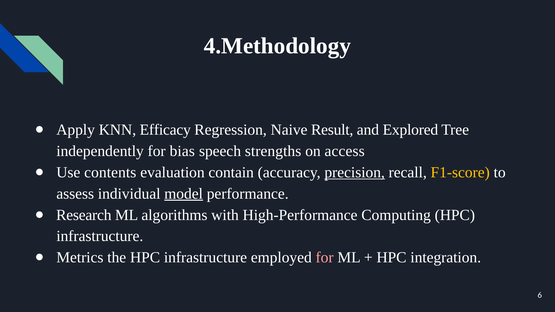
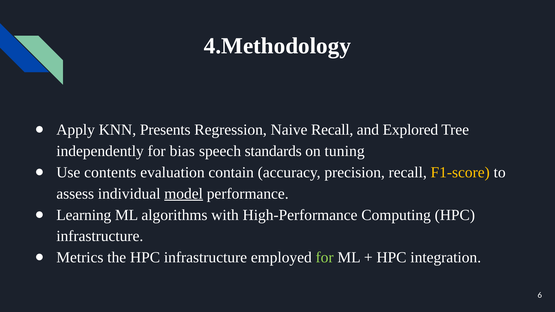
Efficacy: Efficacy -> Presents (165, 130)
Naive Result: Result -> Recall (332, 130)
strengths: strengths -> standards (273, 151)
access: access -> tuning (345, 151)
precision underline: present -> none (355, 172)
Research: Research -> Learning (84, 215)
for colour: pink -> light green (325, 258)
